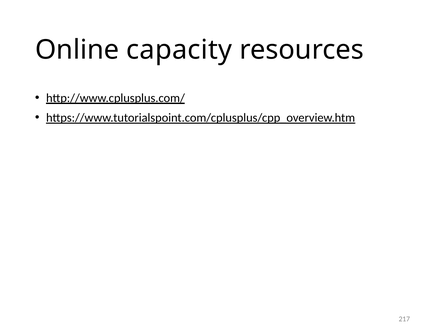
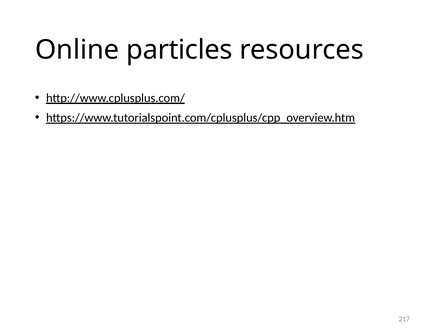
capacity: capacity -> particles (179, 50)
